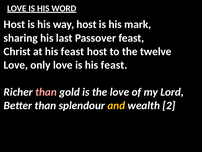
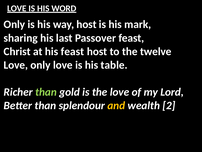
Host: Host -> Only (14, 24)
is his feast: feast -> table (114, 65)
than colour: pink -> light green (46, 92)
